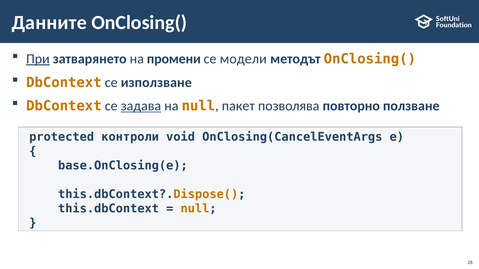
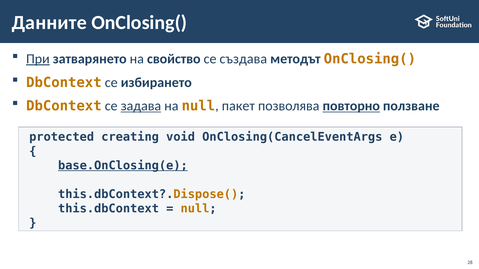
промени: промени -> свойство (174, 59)
модели: модели -> създава (243, 59)
използване: използване -> избирането (156, 83)
повторно underline: none -> present (351, 106)
контроли: контроли -> creating (130, 137)
base.OnClosing(e underline: none -> present (123, 166)
